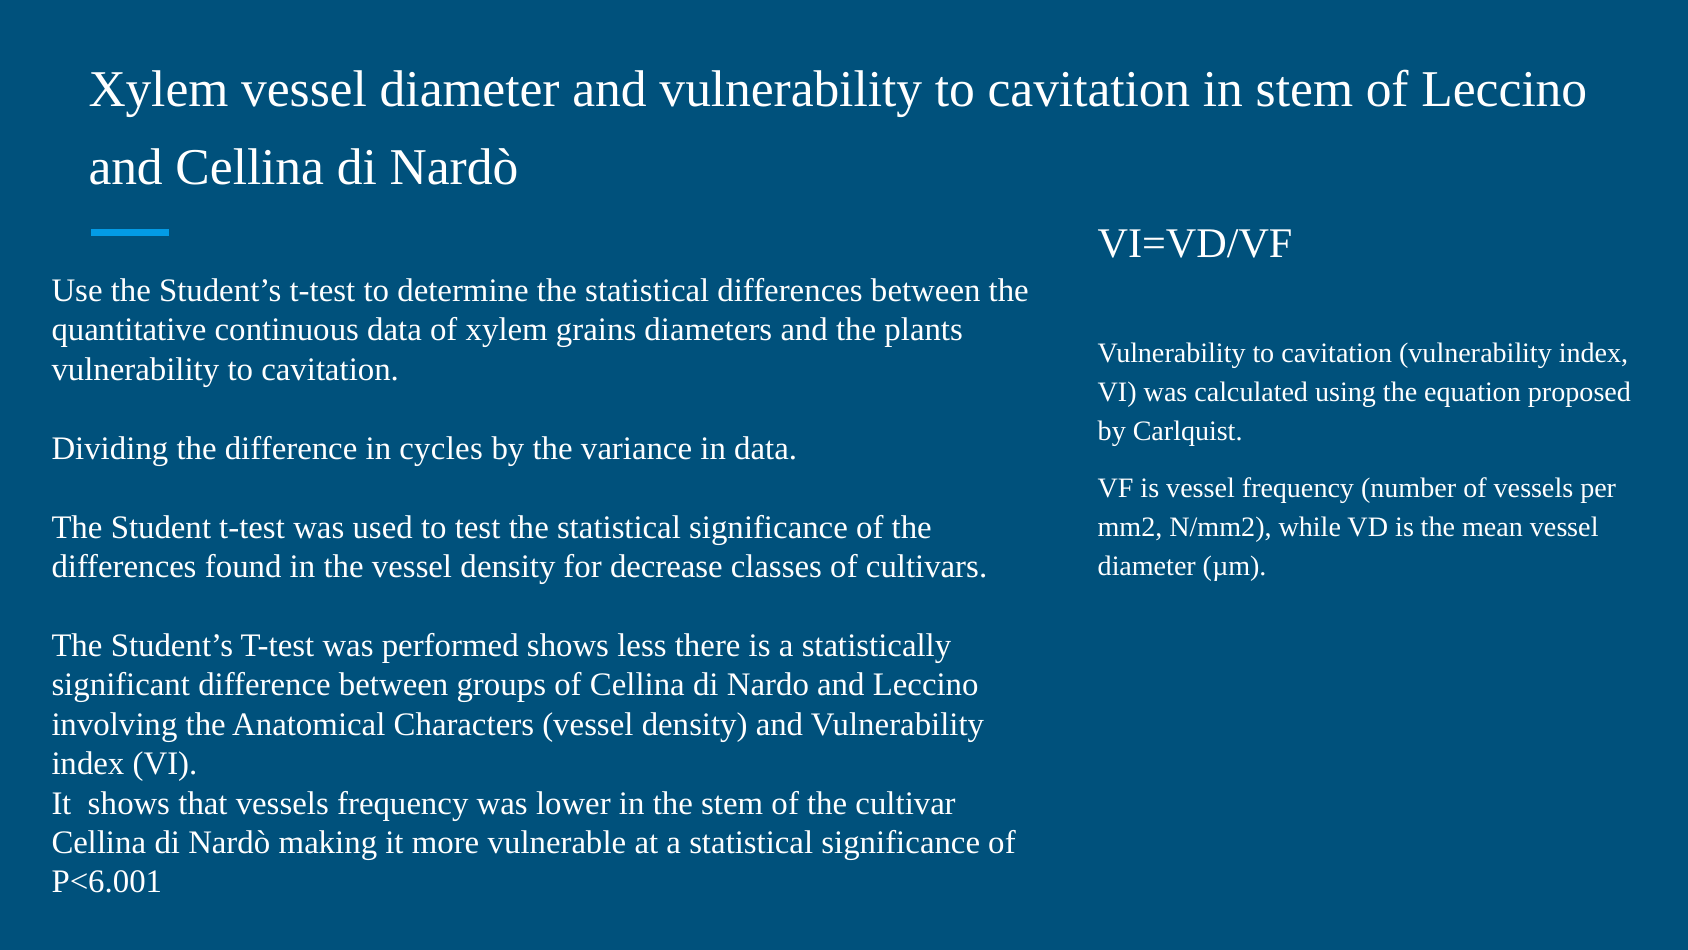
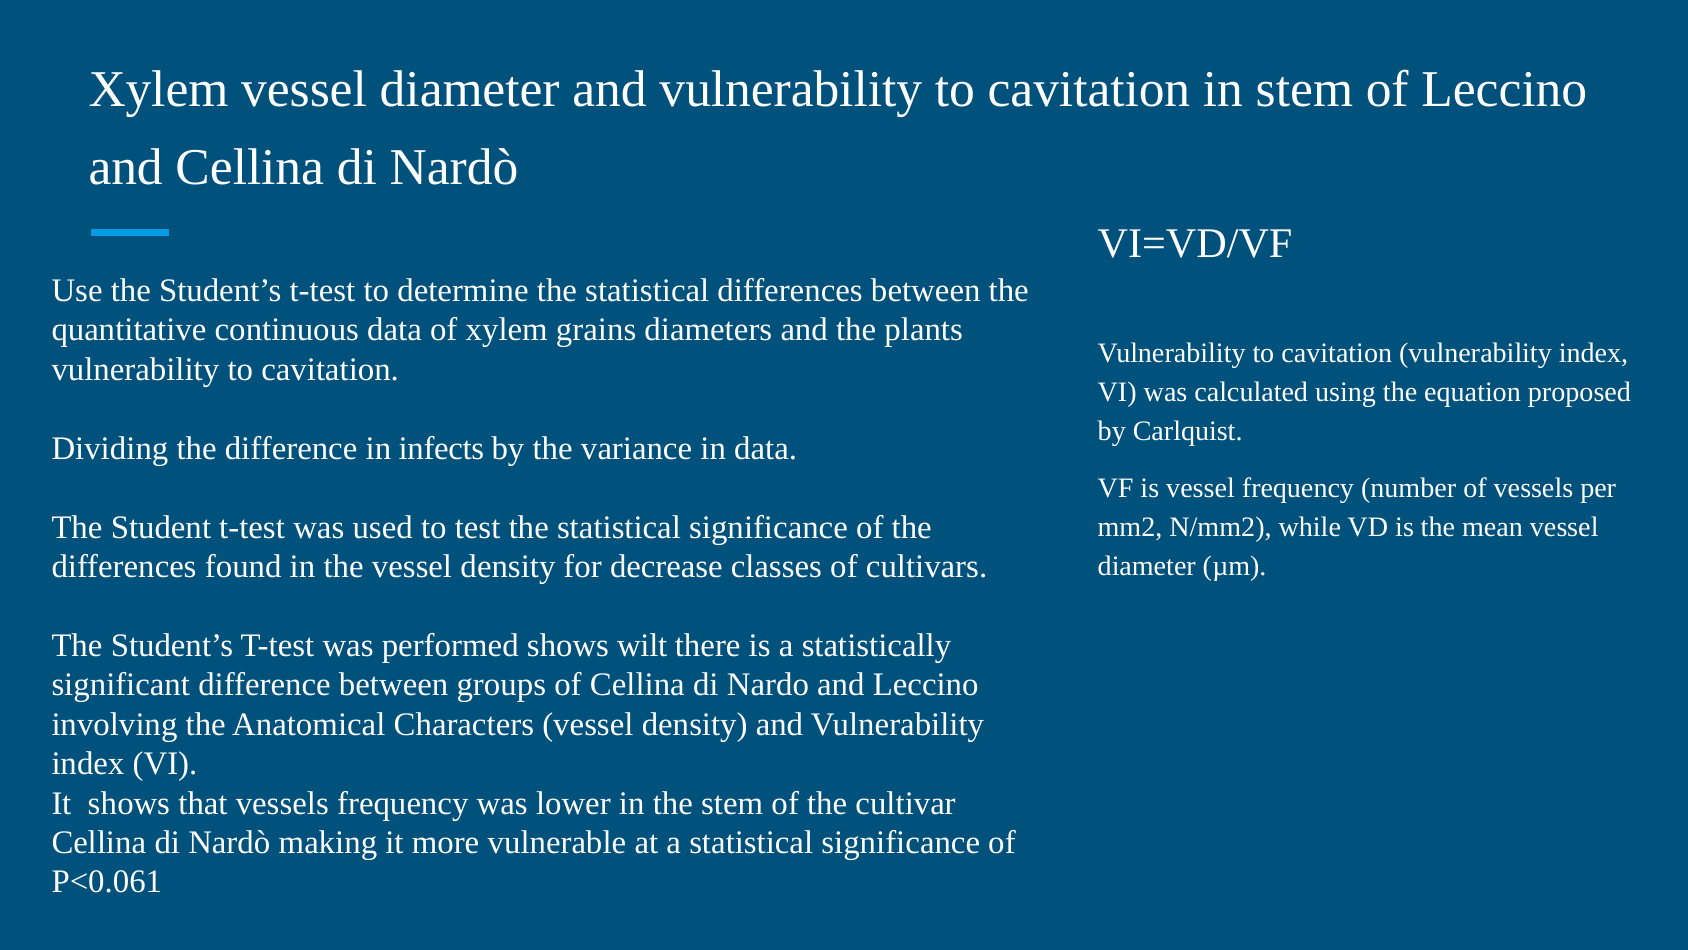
cycles: cycles -> infects (441, 448)
less: less -> wilt (642, 645)
P<6.001: P<6.001 -> P<0.061 (107, 882)
